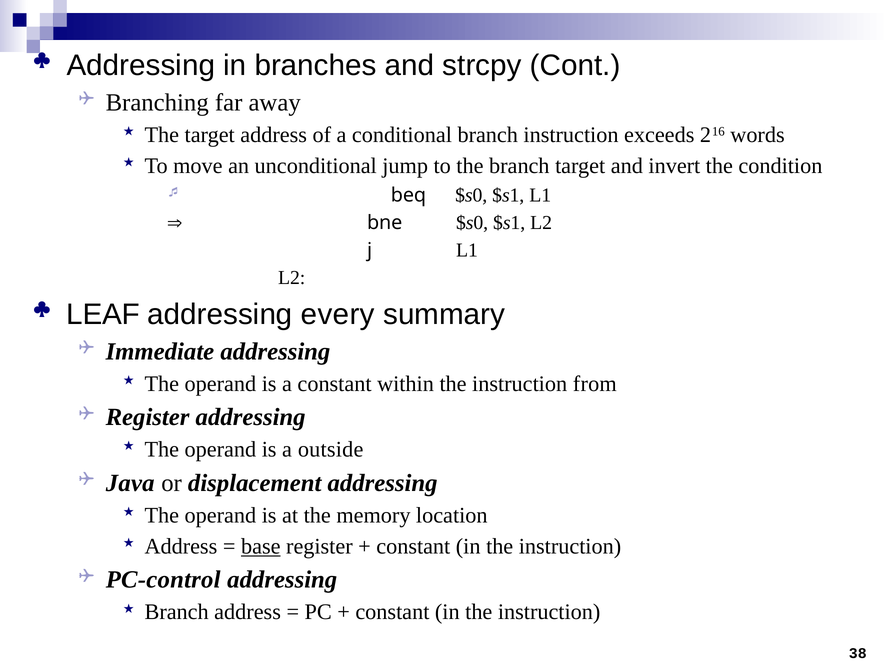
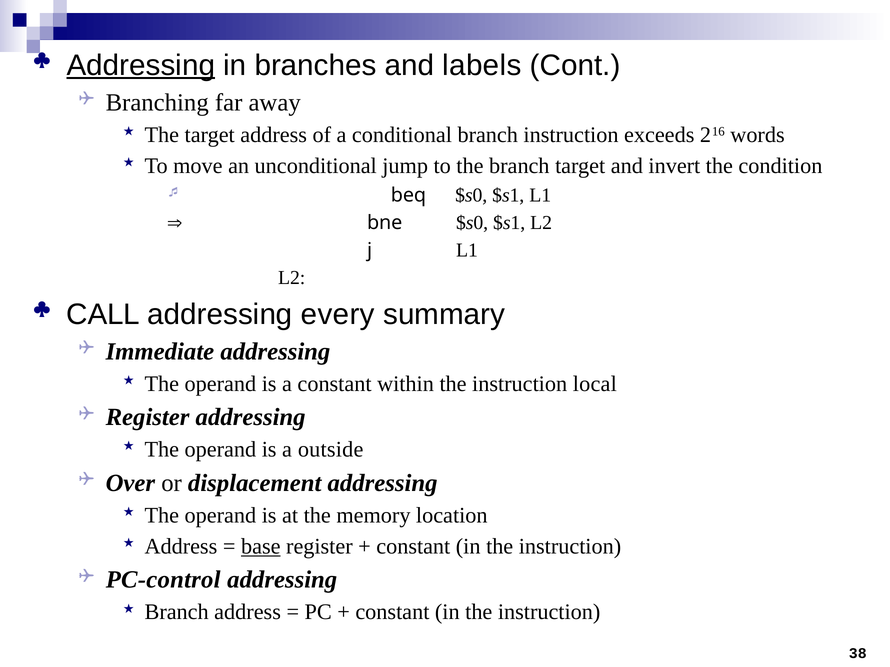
Addressing underline: none -> present (141, 65)
strcpy: strcpy -> labels (482, 65)
LEAF: LEAF -> CALL (103, 314)
from: from -> local (595, 384)
Java: Java -> Over (130, 483)
